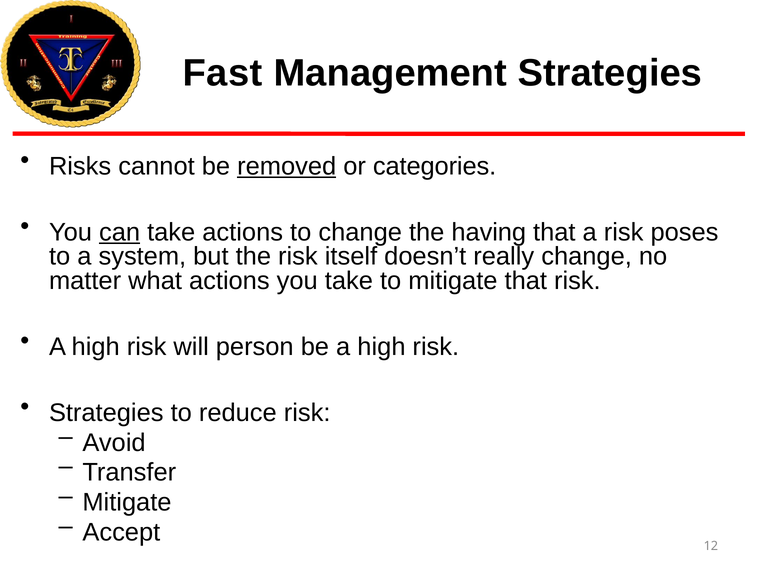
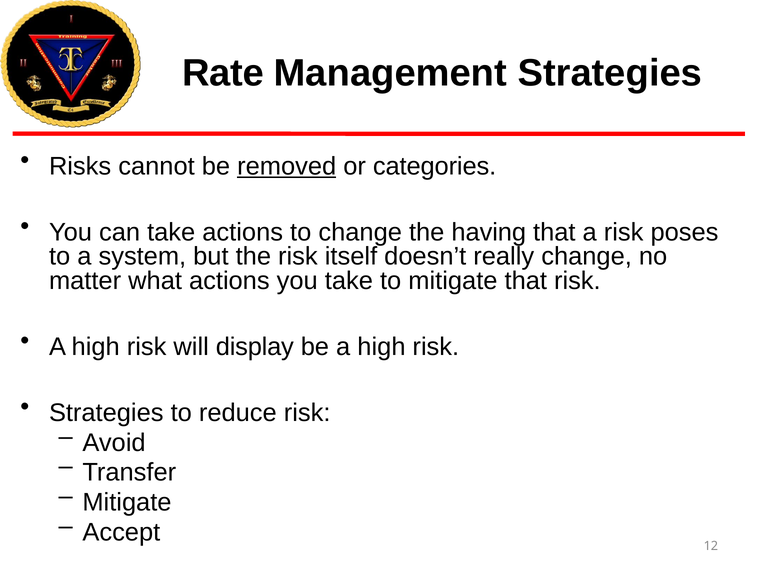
Fast: Fast -> Rate (223, 73)
can underline: present -> none (120, 232)
person: person -> display (255, 347)
